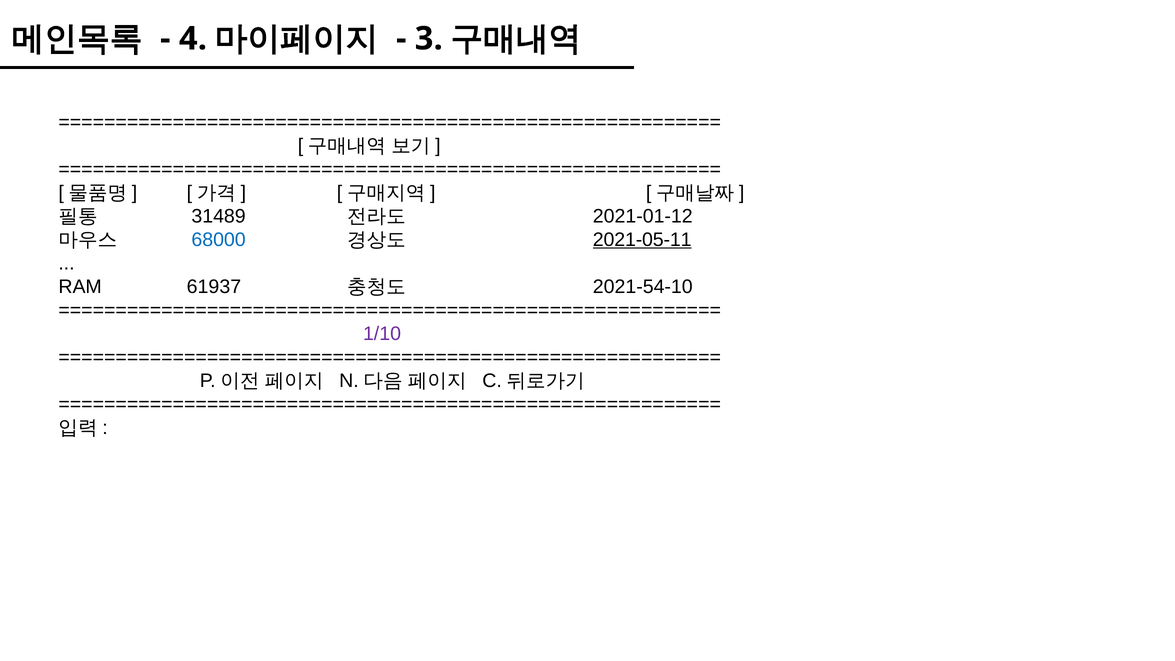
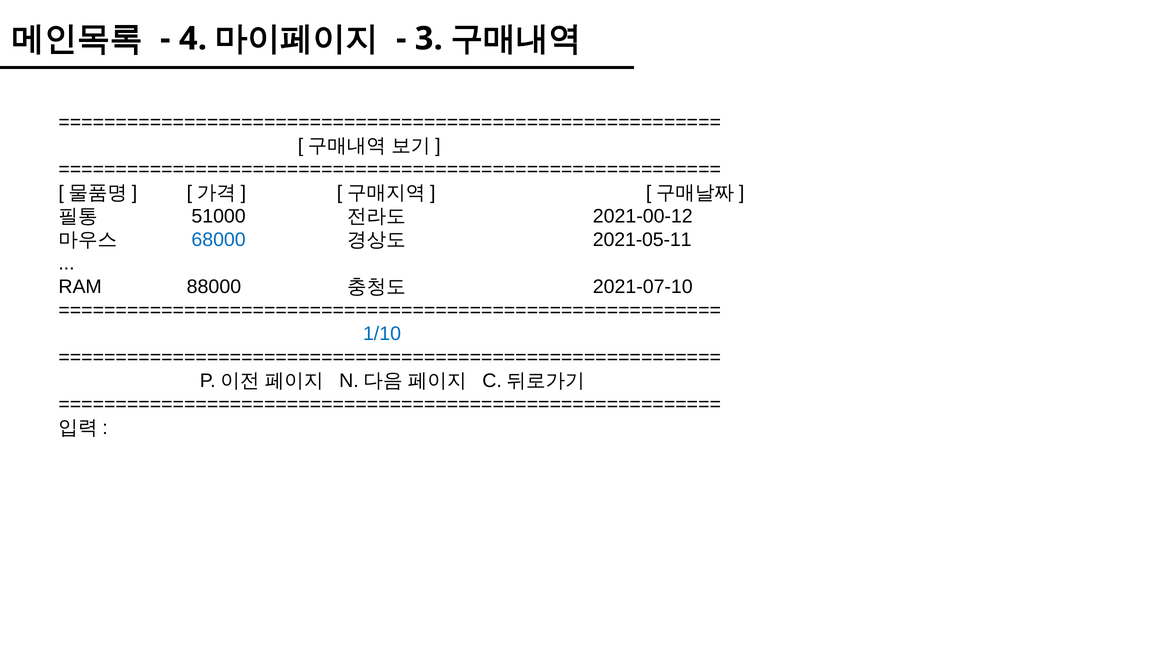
31489: 31489 -> 51000 (219, 216)
2021-01-12: 2021-01-12 -> 2021-00-12 (643, 216)
2021-05-11 underline: present -> none (642, 240)
61937: 61937 -> 88000 (214, 287)
2021-54-10: 2021-54-10 -> 2021-07-10 (643, 287)
1/10 colour: purple -> blue (382, 334)
